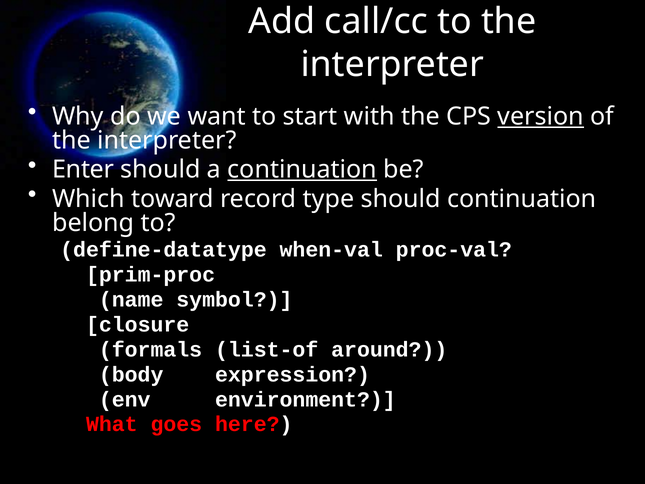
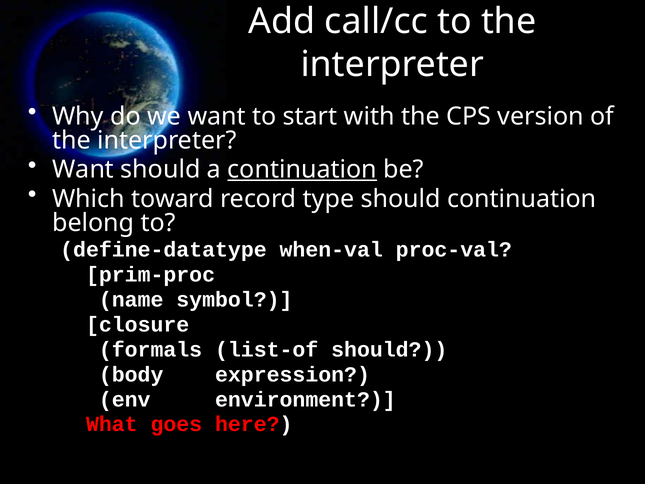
version underline: present -> none (541, 116)
Enter: Enter -> Want (83, 170)
list-of around: around -> should (389, 349)
